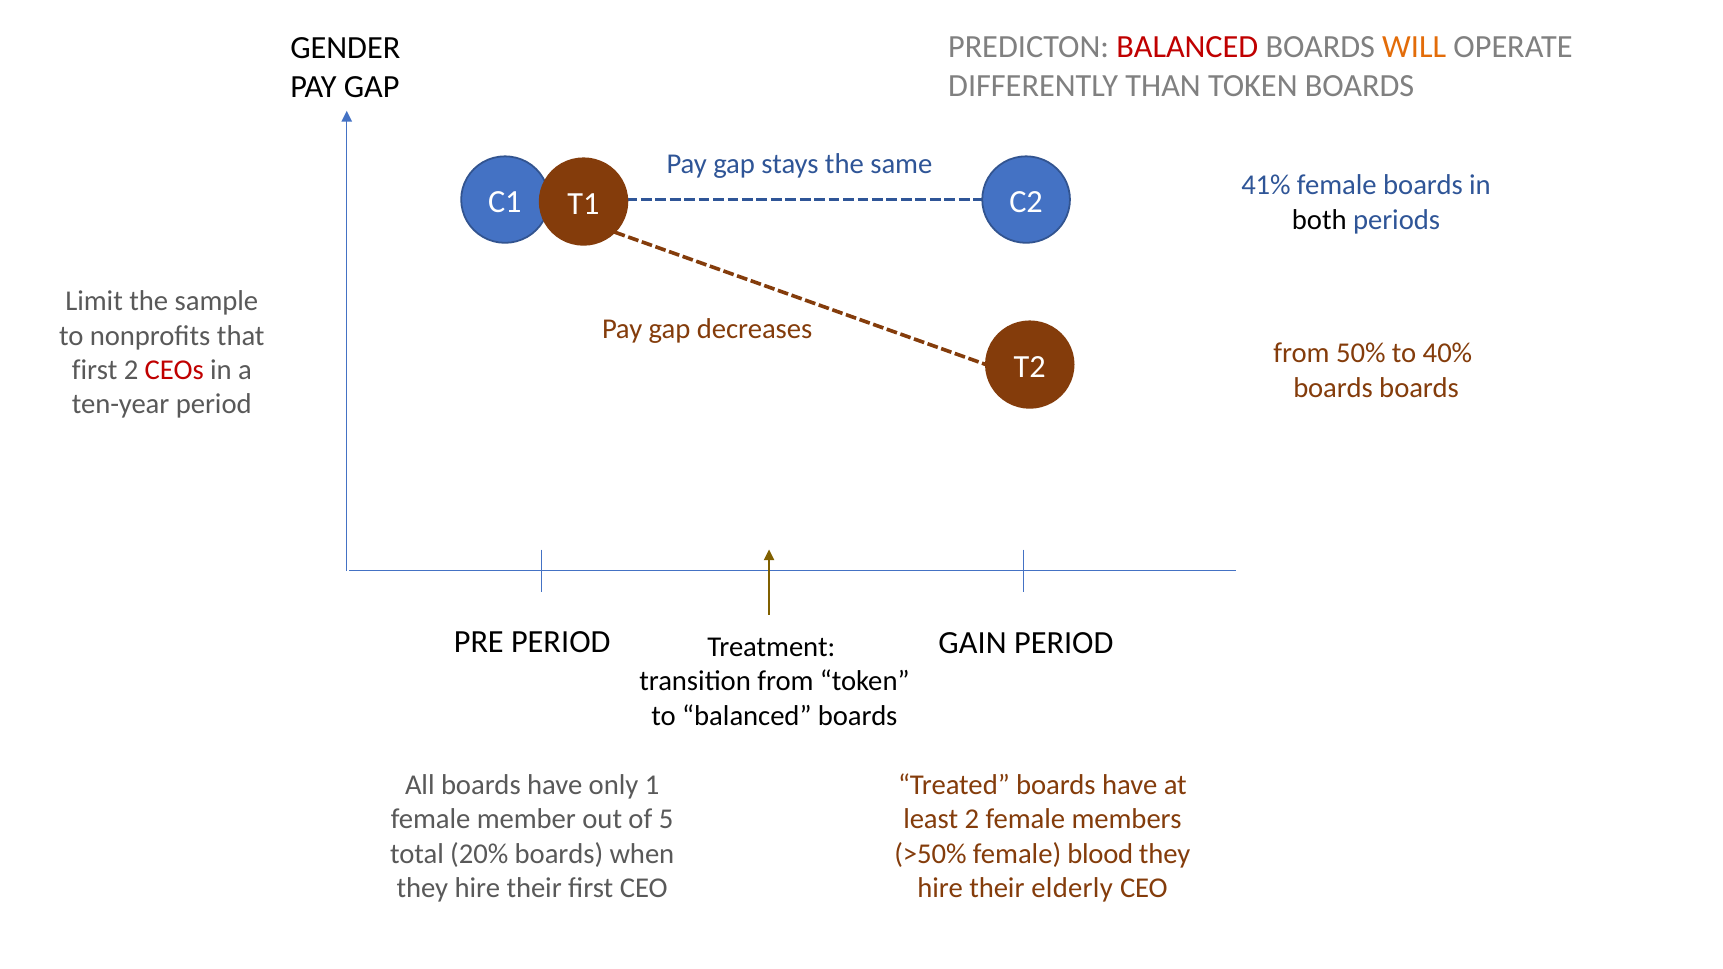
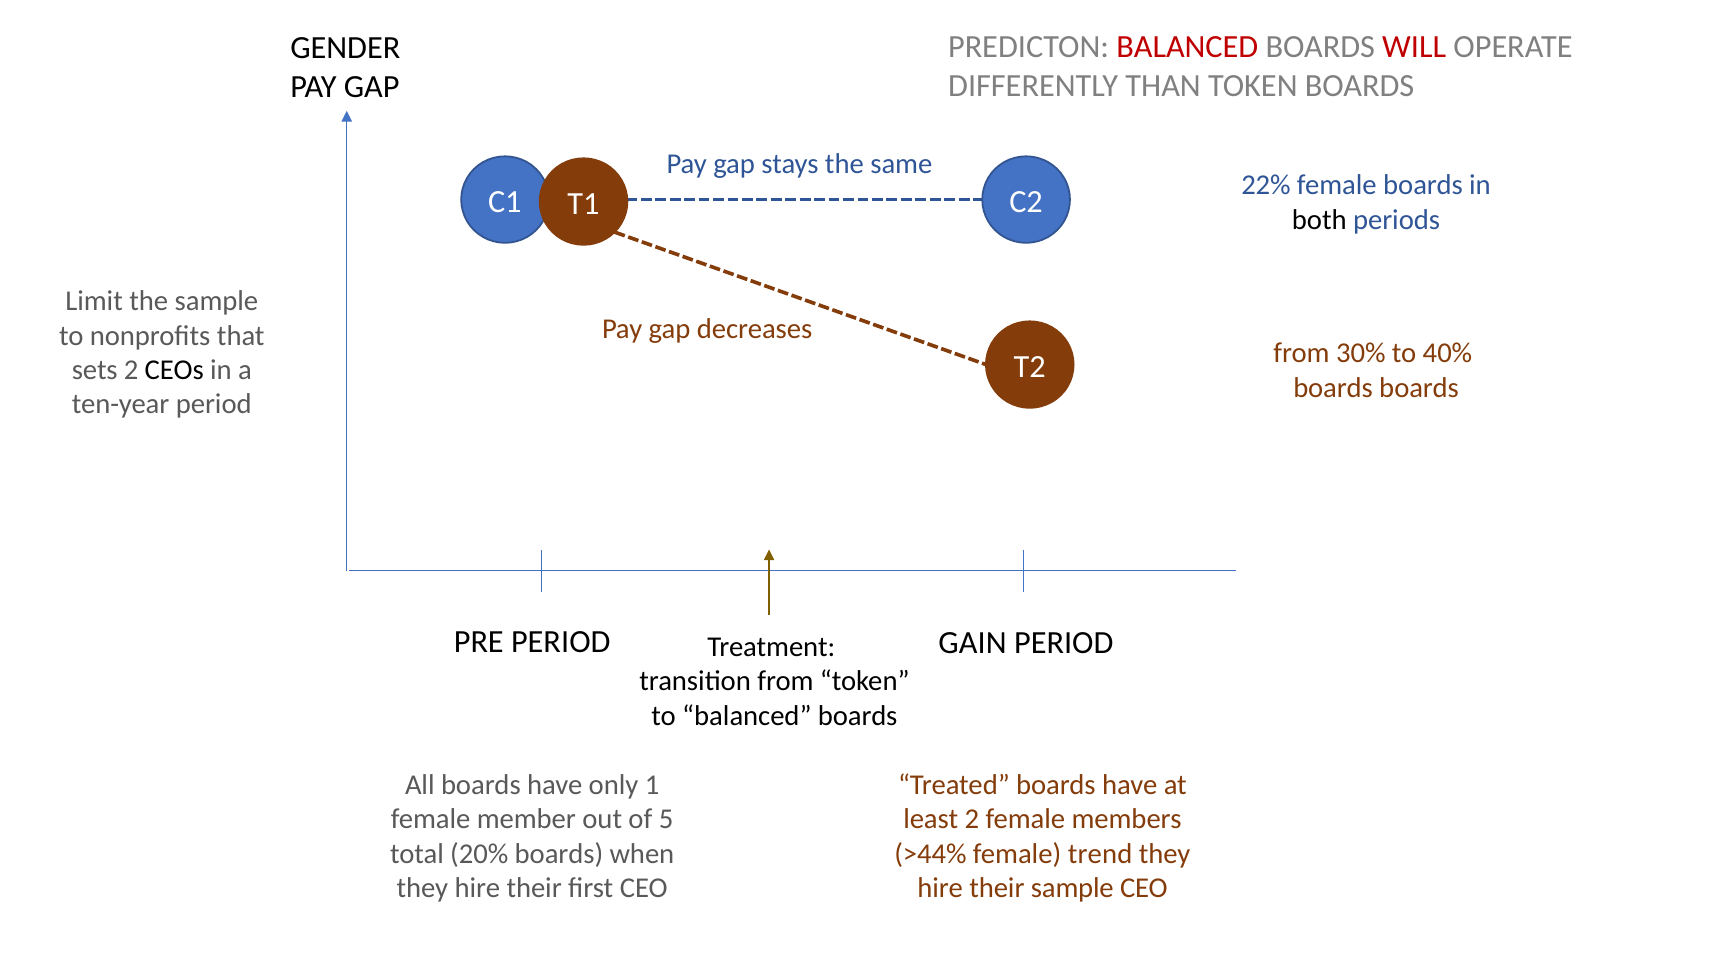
WILL colour: orange -> red (1414, 47)
41%: 41% -> 22% (1266, 185)
50%: 50% -> 30% (1361, 353)
first: first -> sets (95, 370)
CEOs colour: red -> black (174, 370)
>50%: >50% -> >44% (930, 854)
blood: blood -> trend (1100, 854)
their elderly: elderly -> sample (1072, 888)
